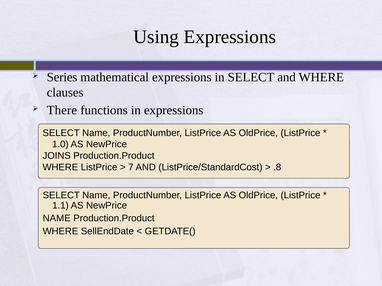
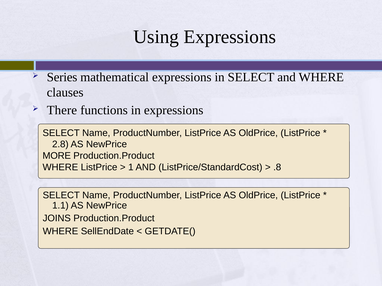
1.0: 1.0 -> 2.8 (60, 145)
JOINS: JOINS -> MORE (57, 156)
7: 7 -> 1 (131, 167)
NAME: NAME -> JOINS (57, 219)
